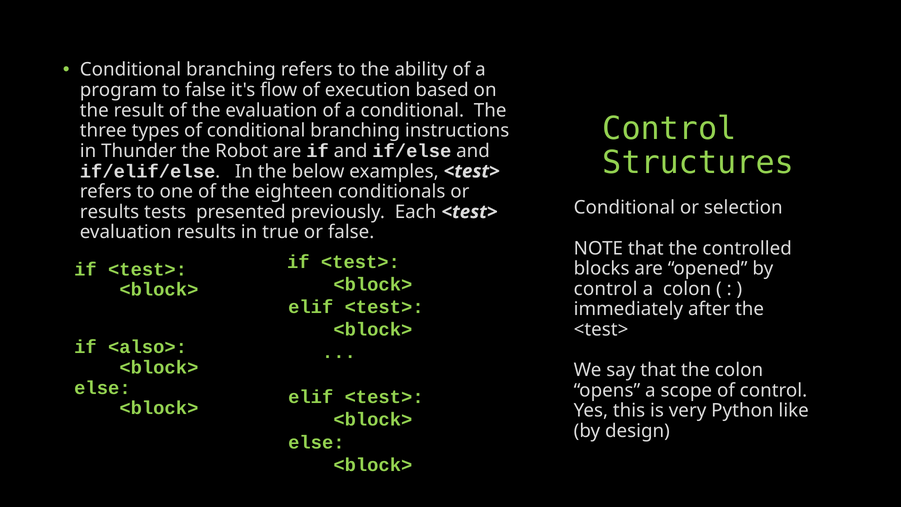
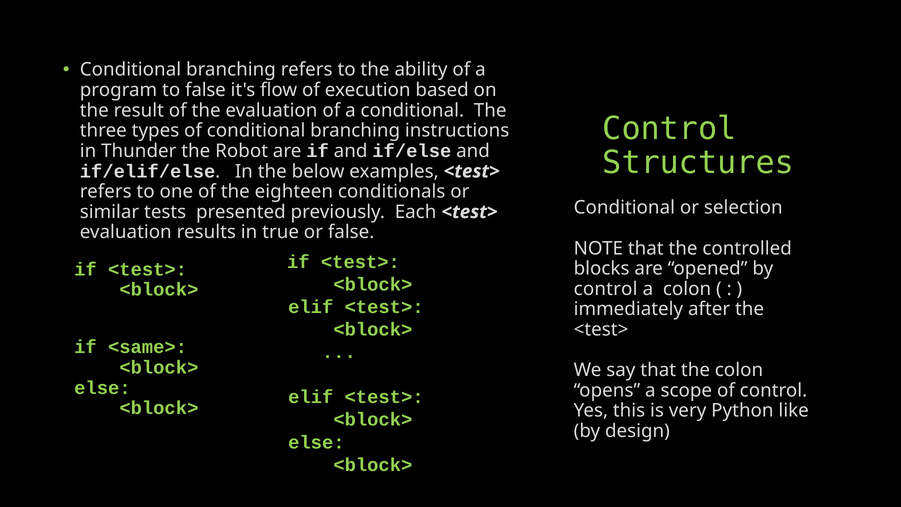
results: results -> similar (110, 212)
<also>: <also> -> <same> (147, 347)
